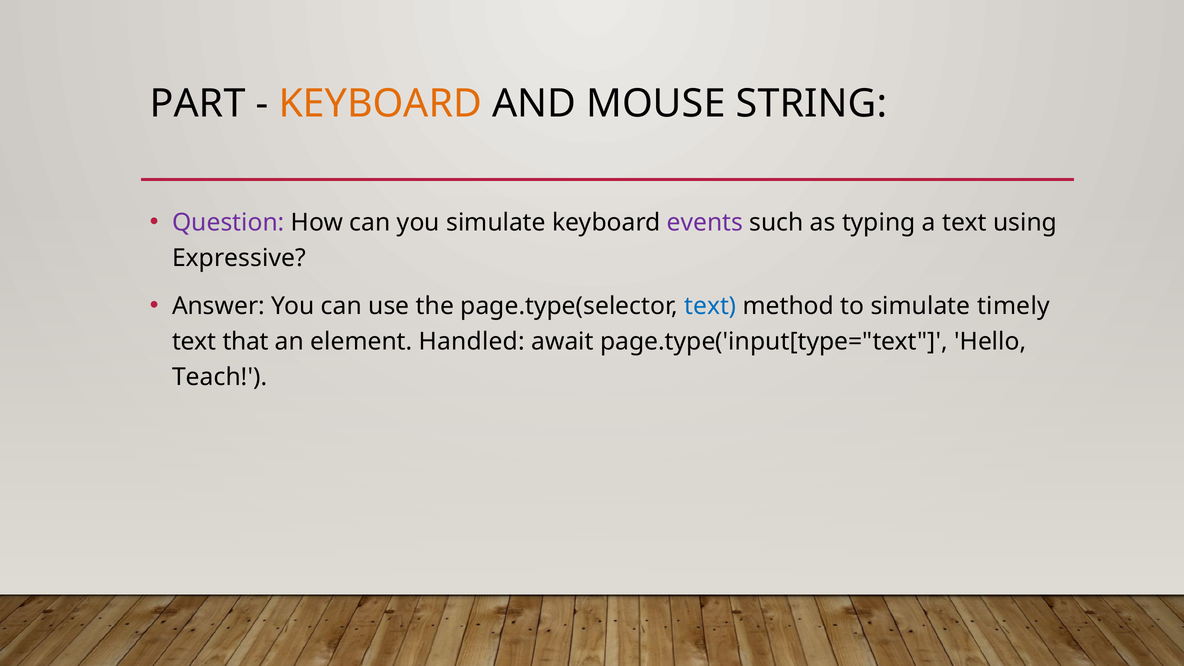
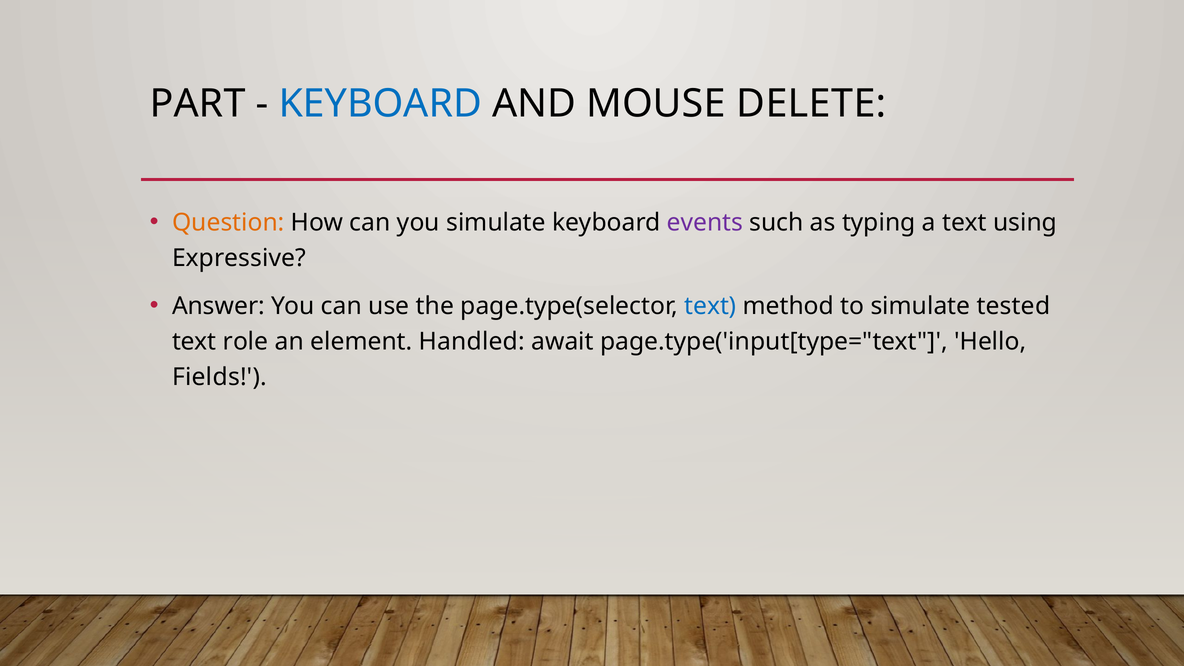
KEYBOARD colour: orange -> blue (380, 104)
STRING: STRING -> DELETE (811, 104)
Question colour: purple -> orange (228, 223)
timely: timely -> tested (1014, 306)
that: that -> role (246, 342)
Teach: Teach -> Fields (220, 377)
